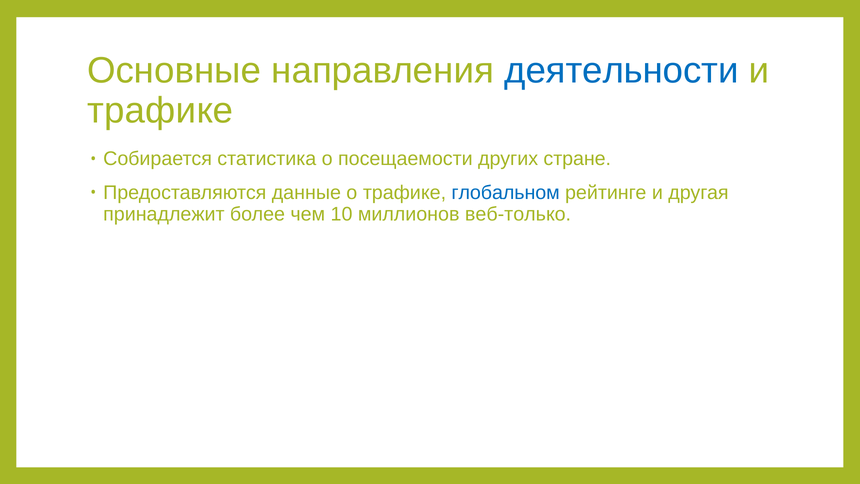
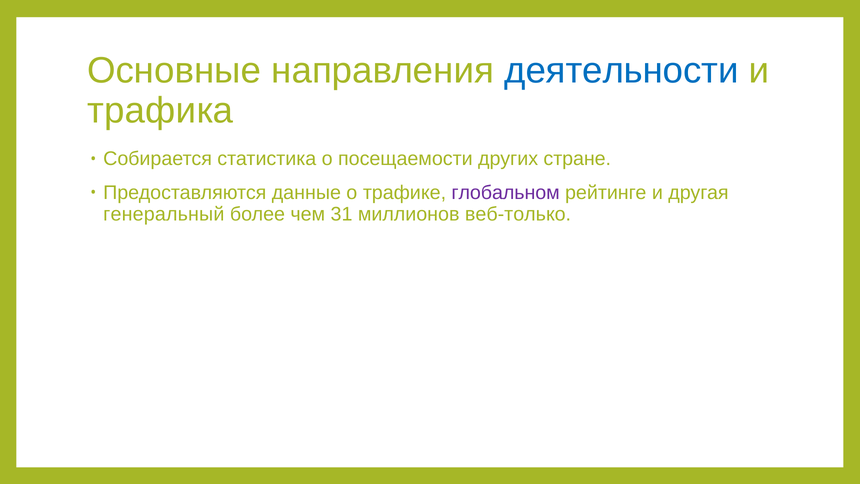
трафике: трафике -> трафика (160, 110)
глобальном colour: blue -> purple (506, 193)
принадлежит: принадлежит -> генеральный (164, 214)
10: 10 -> 31 (342, 214)
